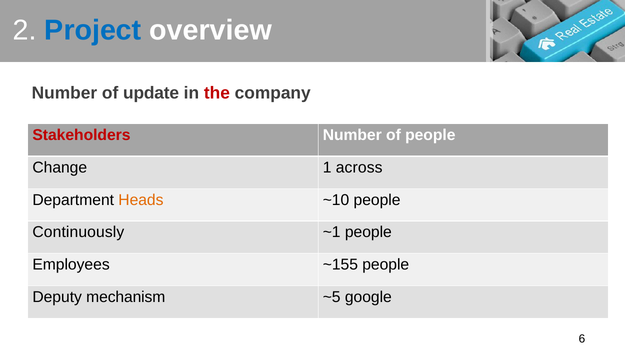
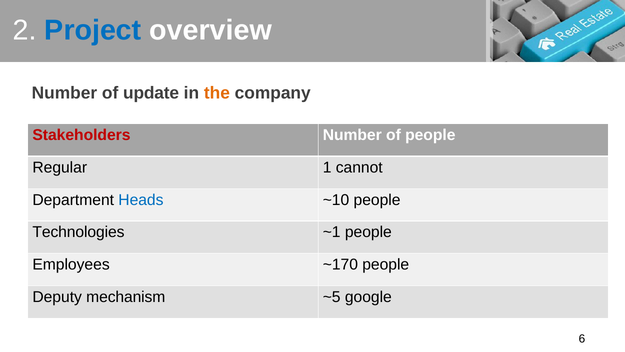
the colour: red -> orange (217, 93)
Change: Change -> Regular (60, 167)
across: across -> cannot (359, 167)
Heads colour: orange -> blue (141, 200)
Continuously: Continuously -> Technologies (78, 232)
~155: ~155 -> ~170 (340, 264)
